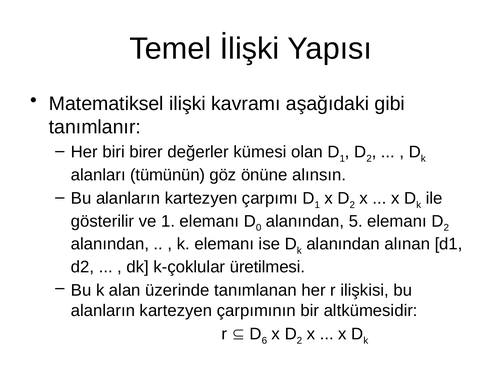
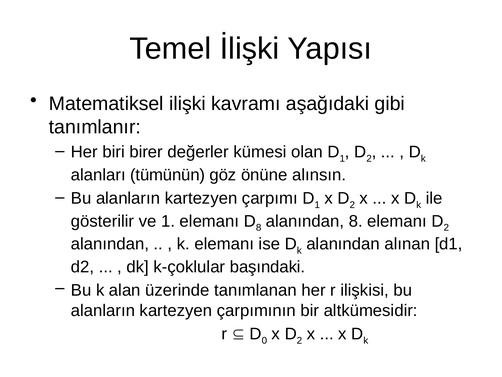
0: 0 -> 8 (259, 227)
alanından 5: 5 -> 8 (356, 221)
üretilmesi: üretilmesi -> başındaki (268, 267)
6: 6 -> 0 (264, 340)
